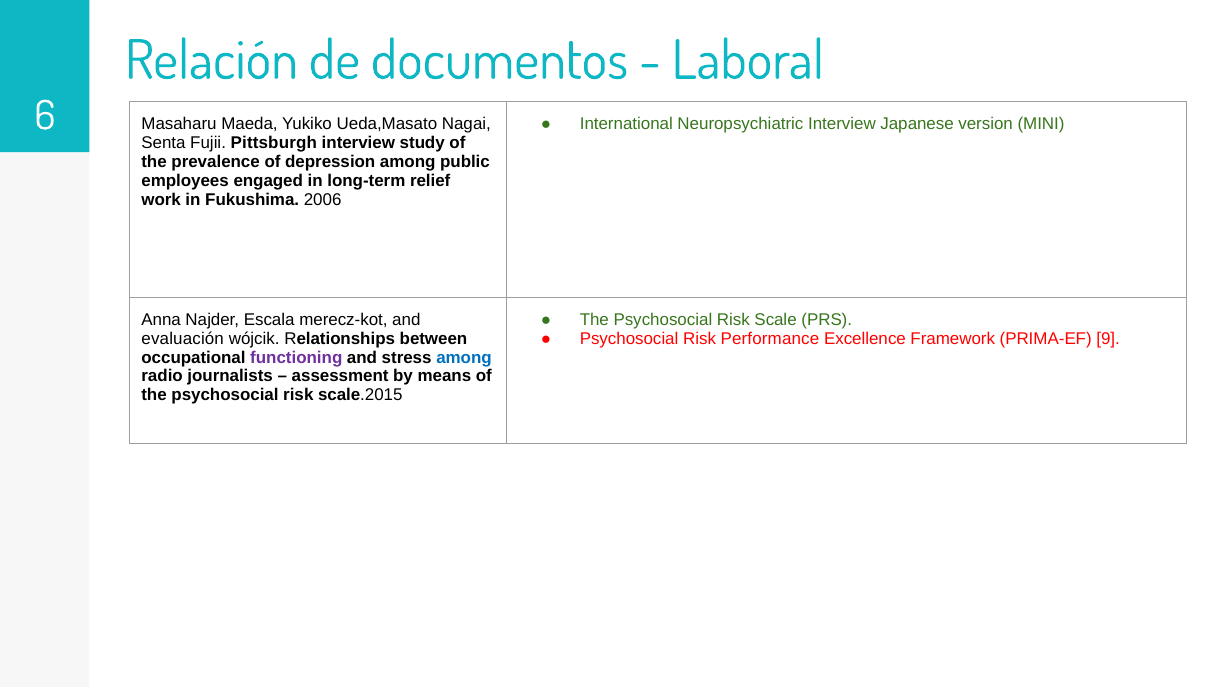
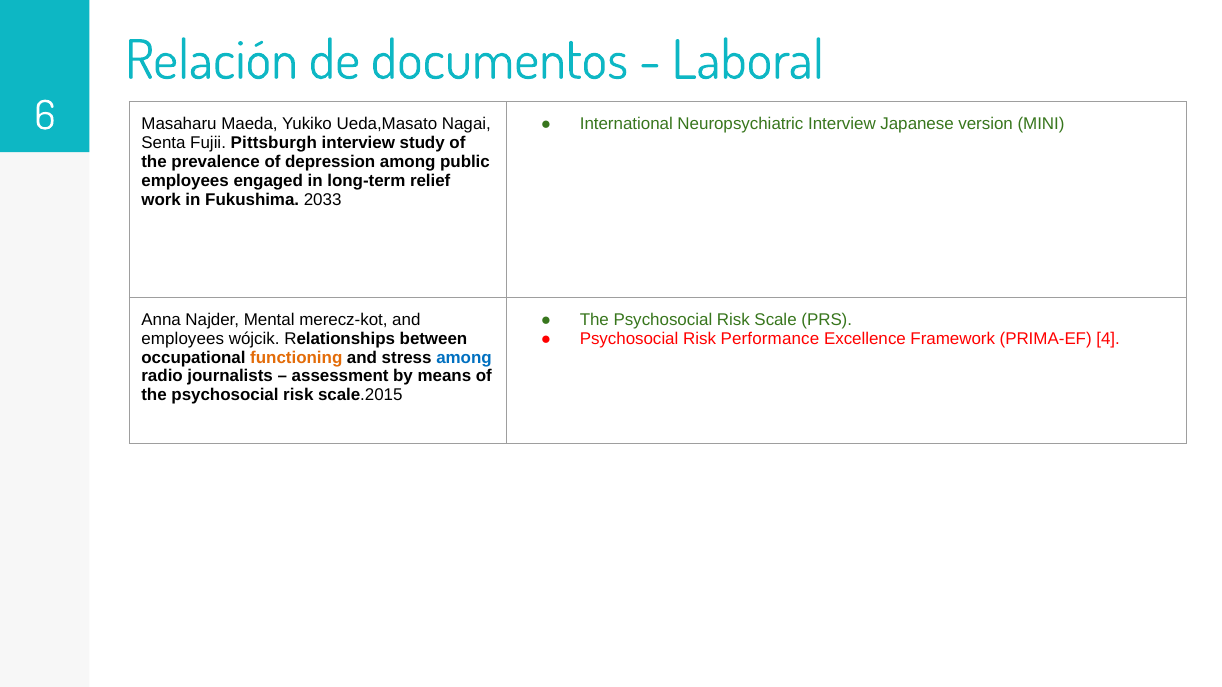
2006: 2006 -> 2033 (323, 200)
Escala: Escala -> Mental (269, 320)
evaluación: evaluación -> employees (183, 339)
9: 9 -> 4 (1108, 339)
functioning colour: purple -> orange (296, 358)
